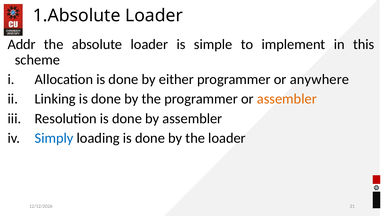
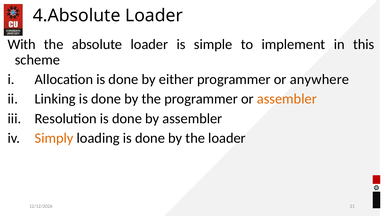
1.Absolute: 1.Absolute -> 4.Absolute (77, 15)
Addr: Addr -> With (22, 44)
Simply colour: blue -> orange (54, 138)
